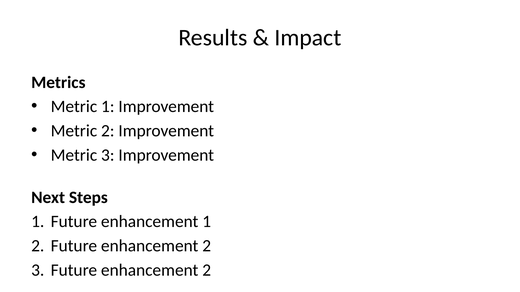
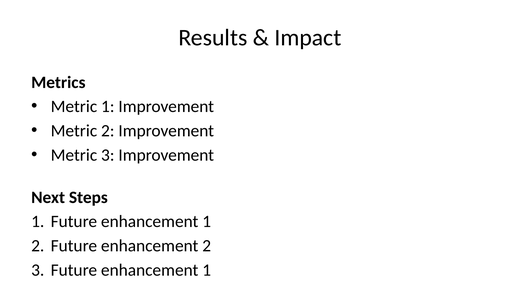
3 Future enhancement 2: 2 -> 1 (207, 270)
